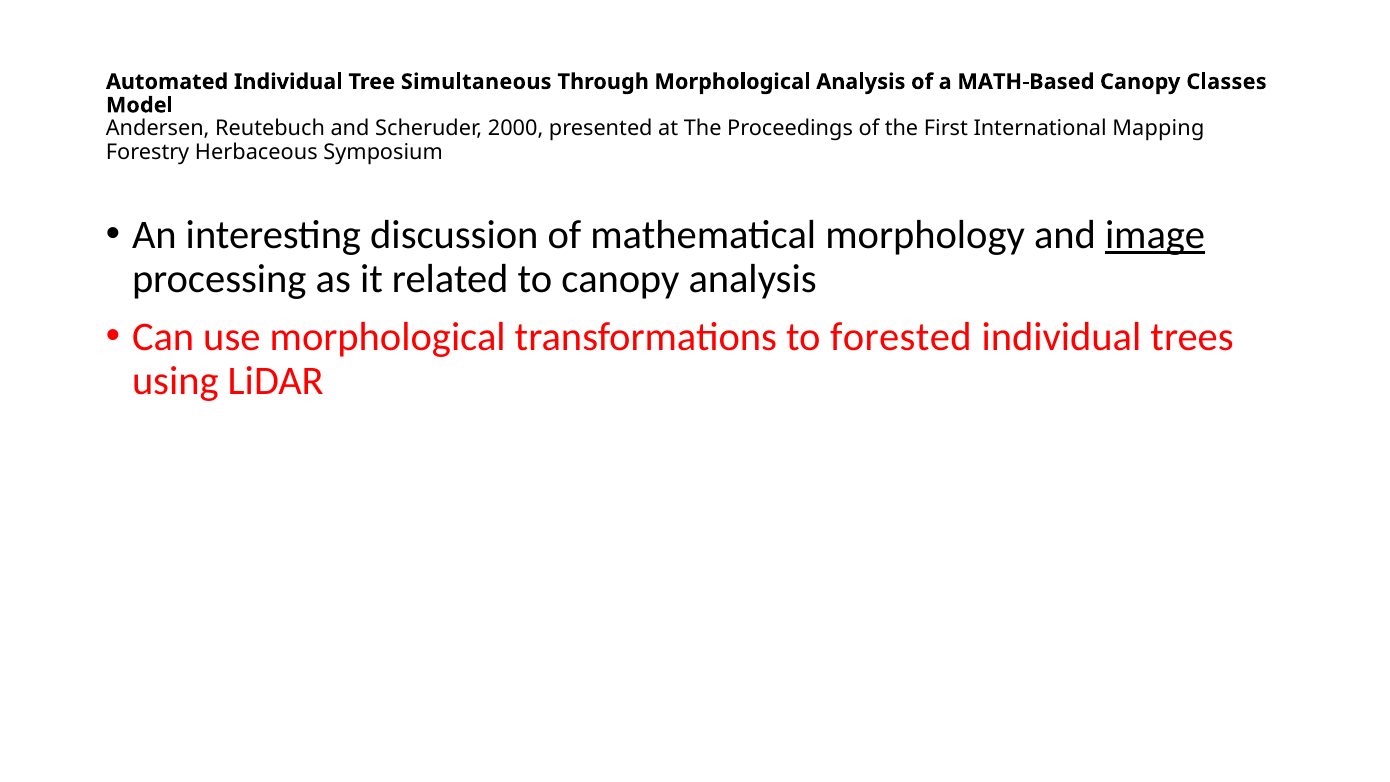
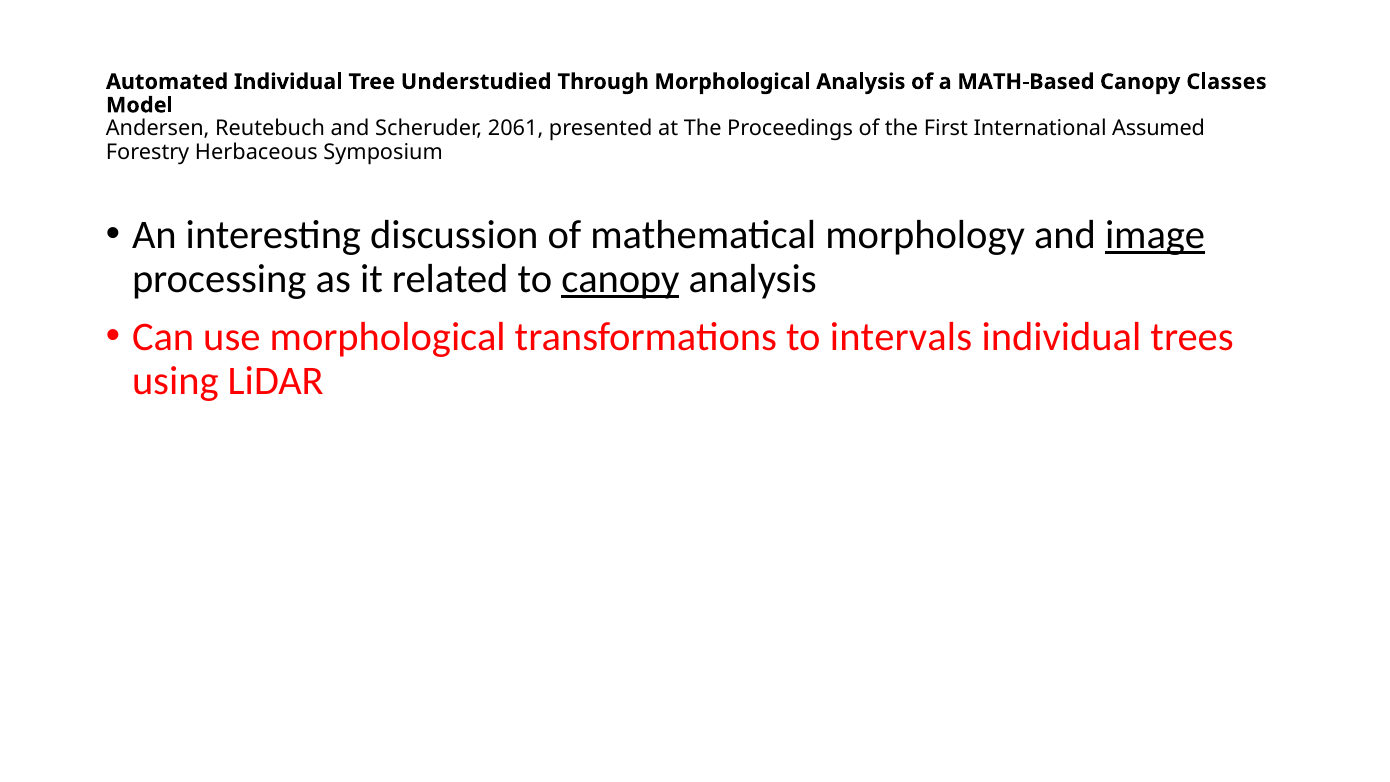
Simultaneous: Simultaneous -> Understudied (476, 82)
2000: 2000 -> 2061 (516, 129)
Mapping: Mapping -> Assumed (1159, 129)
canopy underline: none -> present (620, 279)
forested: forested -> intervals (901, 337)
